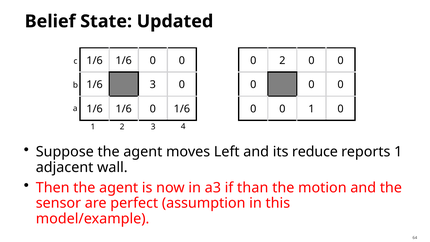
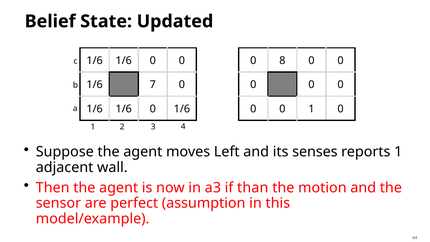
0 2: 2 -> 8 (282, 60)
1/6 3: 3 -> 7 (153, 85)
reduce: reduce -> senses (315, 152)
